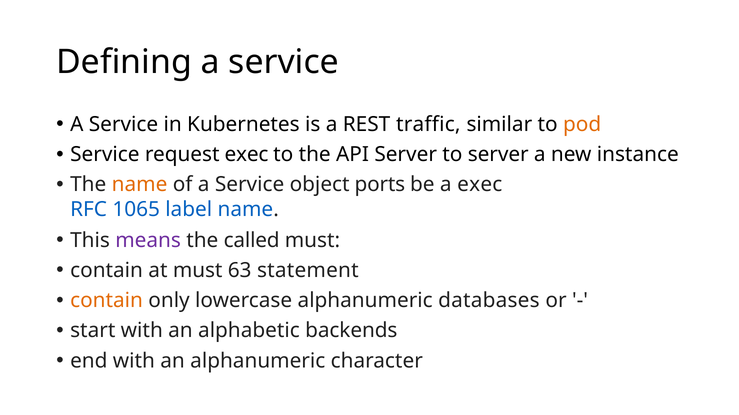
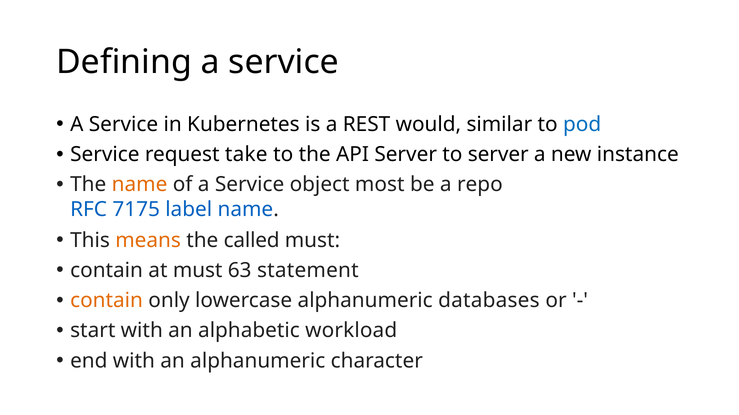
traffic: traffic -> would (428, 125)
pod colour: orange -> blue (582, 125)
request exec: exec -> take (246, 155)
ports: ports -> most (380, 185)
a exec: exec -> repo (480, 185)
1065: 1065 -> 7175 (136, 210)
means colour: purple -> orange (148, 241)
backends: backends -> workload (351, 331)
